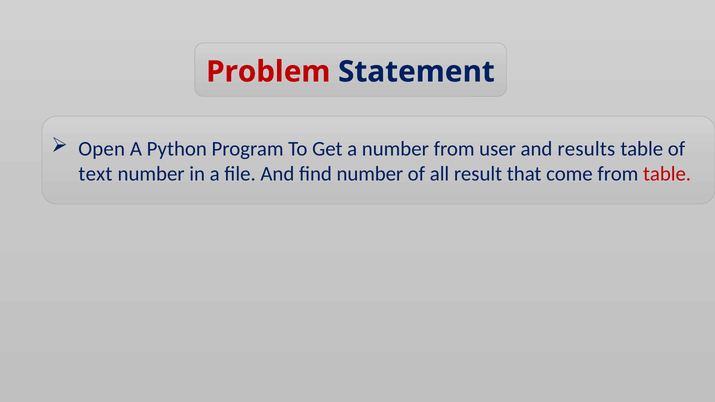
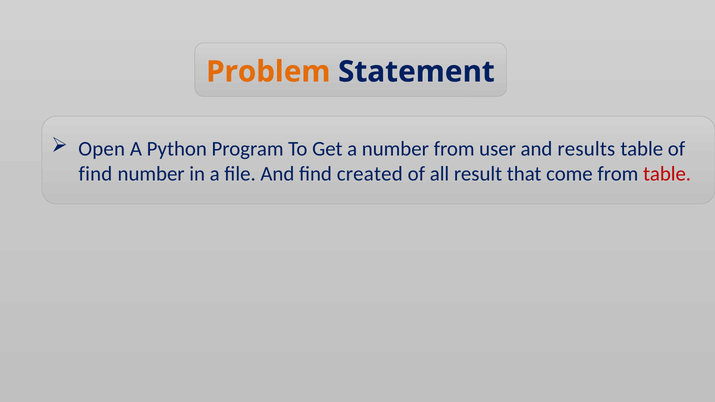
Problem colour: red -> orange (268, 72)
text: text -> find (95, 174)
find number: number -> created (370, 174)
